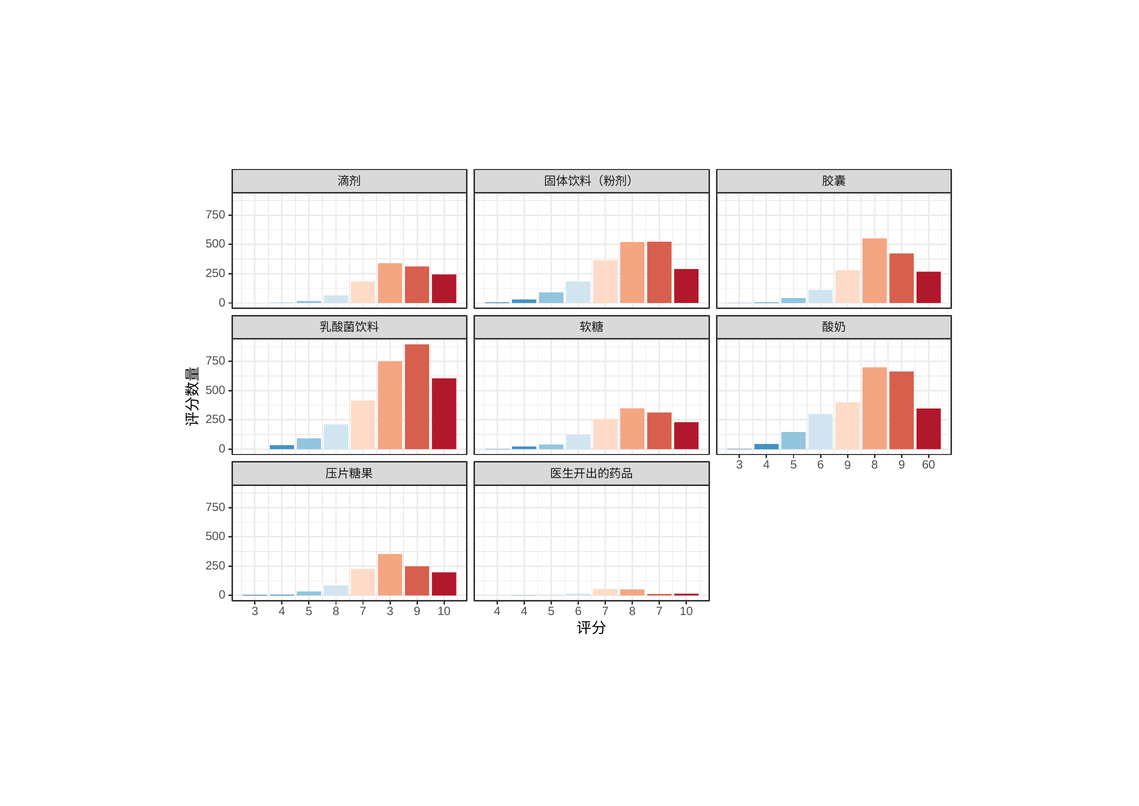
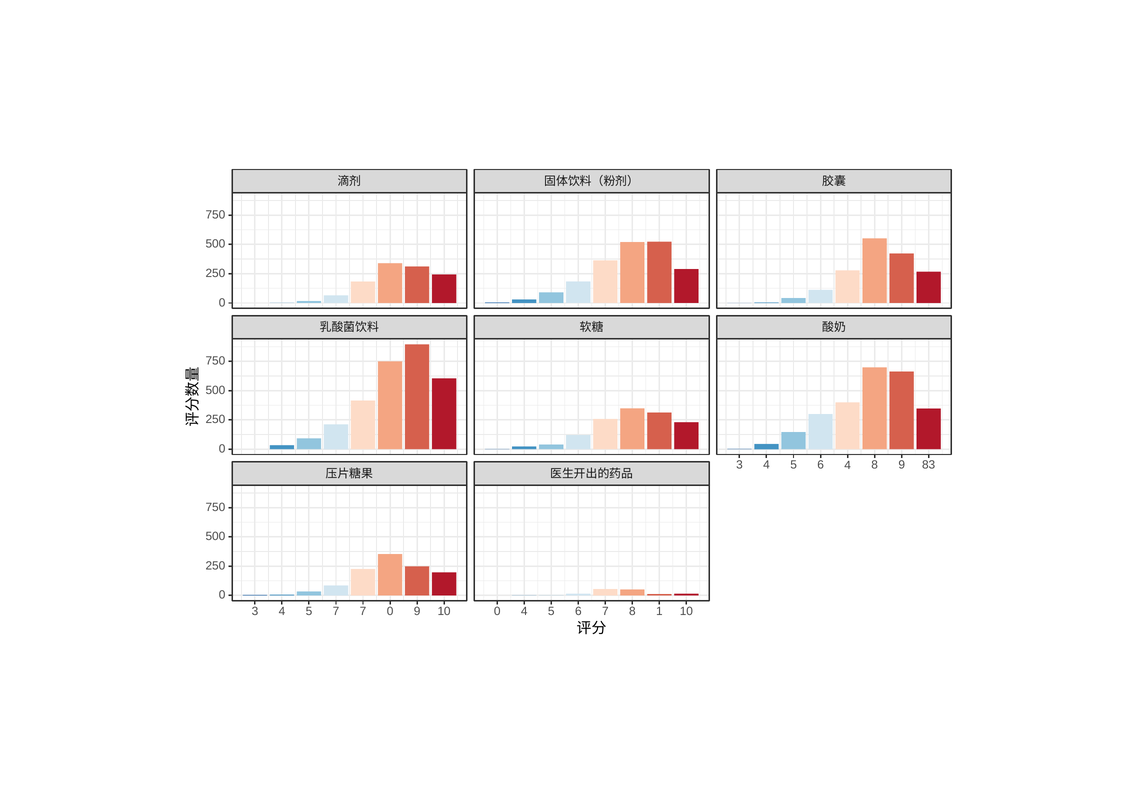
6 9: 9 -> 4 (848, 465)
60: 60 -> 83 (929, 465)
5 8: 8 -> 7 (336, 611)
7 3: 3 -> 0 (390, 611)
10 4: 4 -> 0 (497, 611)
7 8 7: 7 -> 1 (659, 611)
